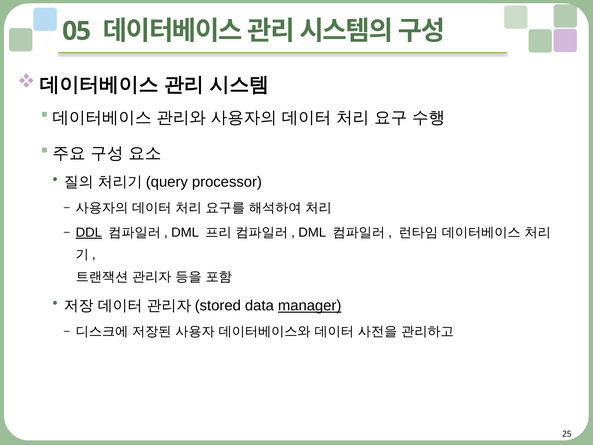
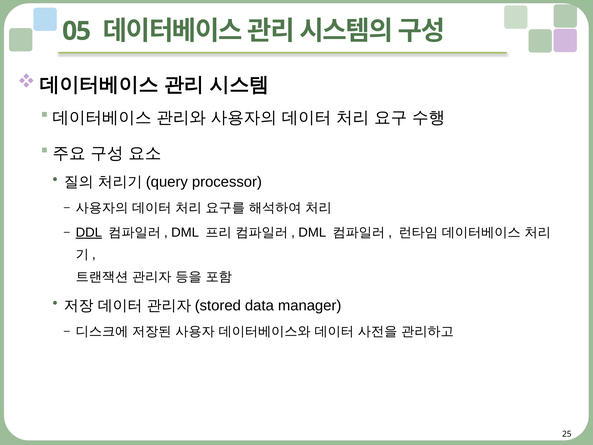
manager underline: present -> none (310, 306)
